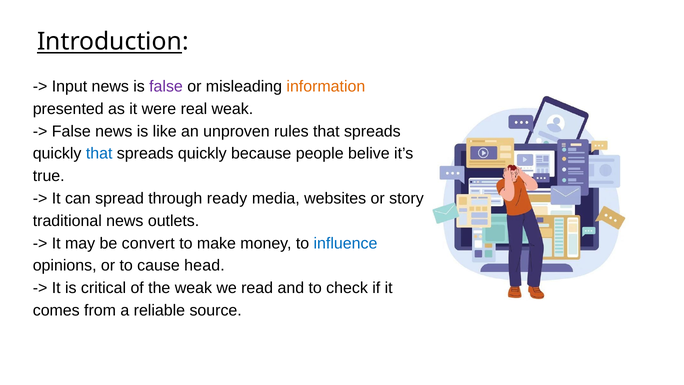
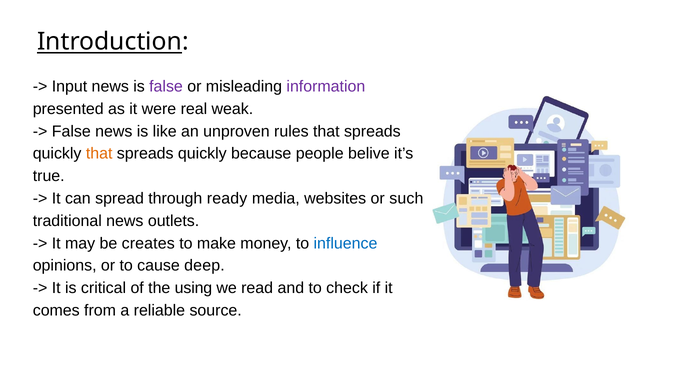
information colour: orange -> purple (326, 86)
that colour: blue -> orange (99, 154)
story: story -> such (406, 198)
convert: convert -> creates (148, 243)
head: head -> deep (204, 266)
the weak: weak -> using (193, 288)
